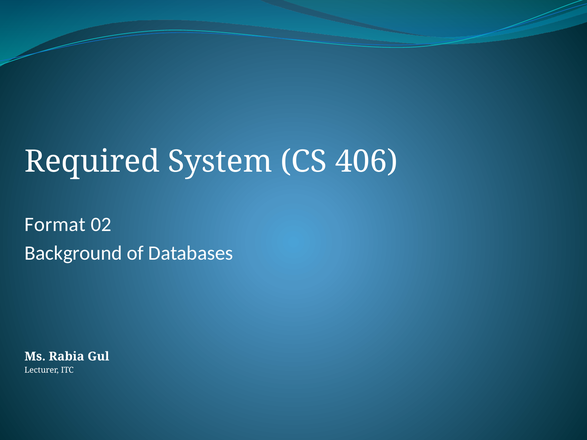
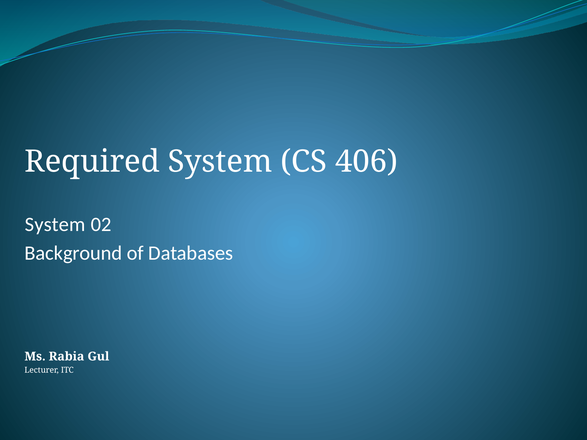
Format: Format -> System (55, 225)
